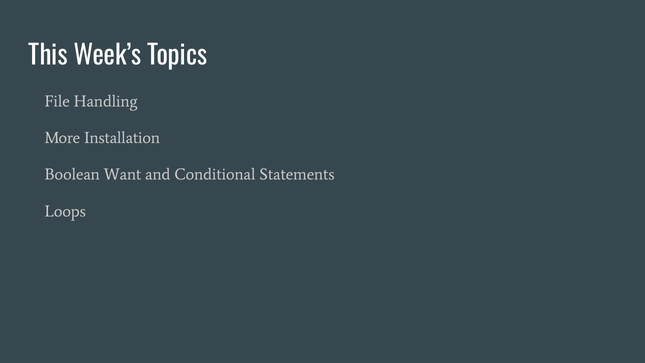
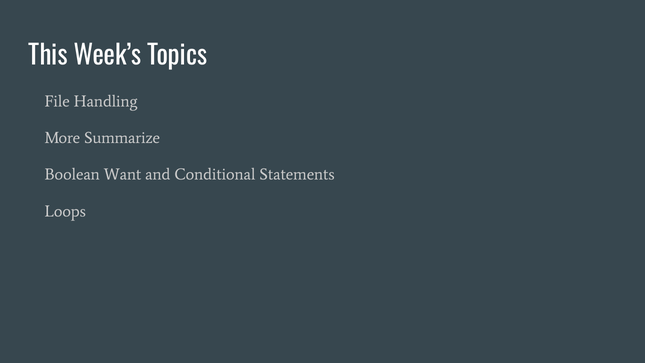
Installation: Installation -> Summarize (122, 138)
